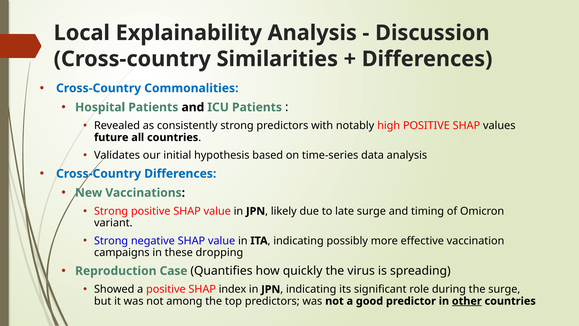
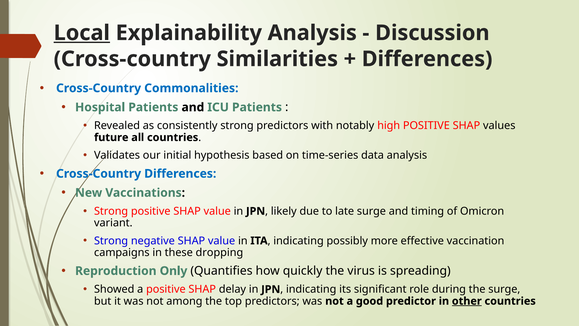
Local underline: none -> present (82, 33)
Case: Case -> Only (174, 271)
index: index -> delay (232, 289)
